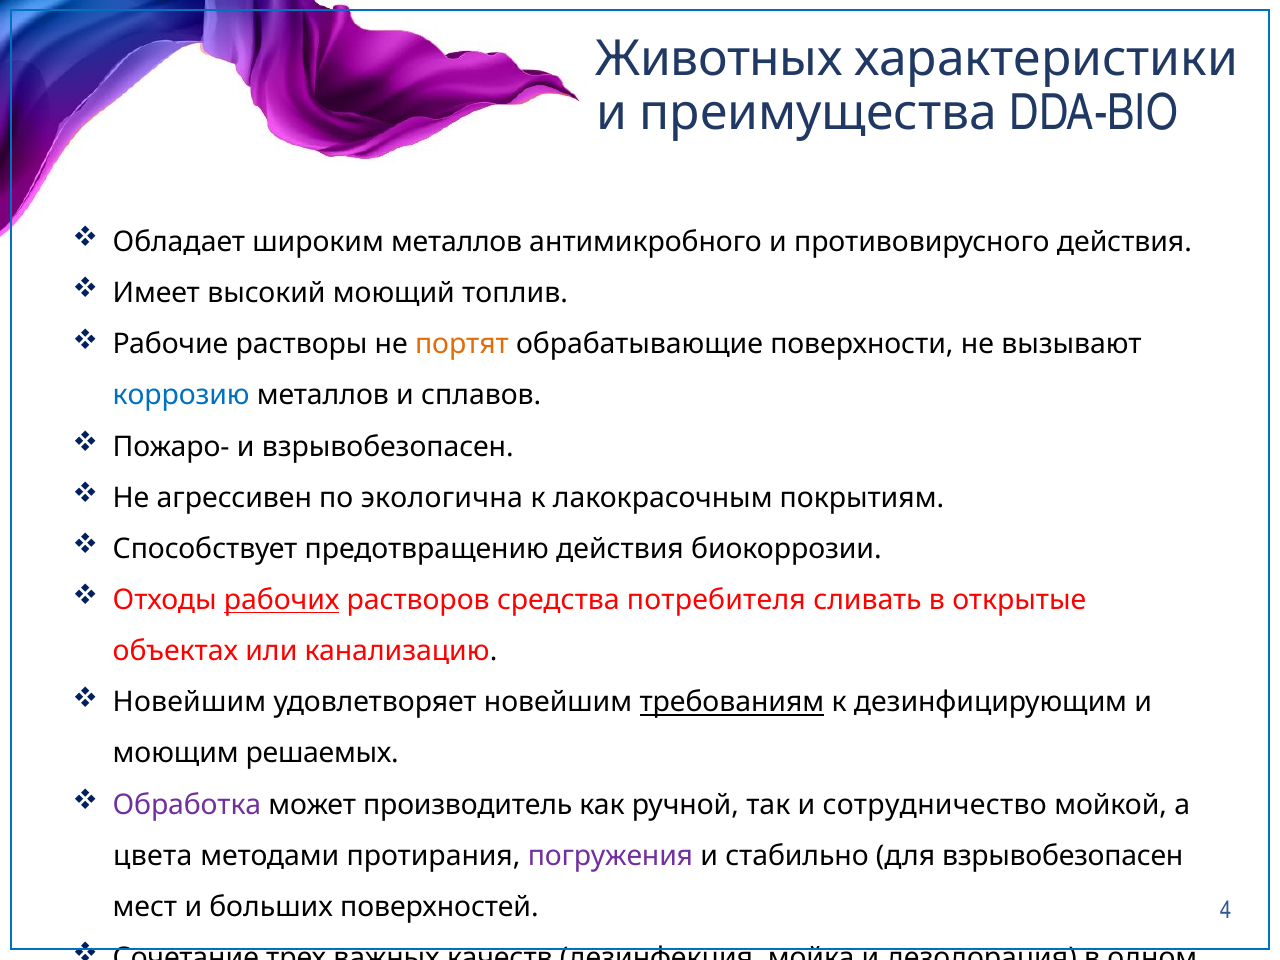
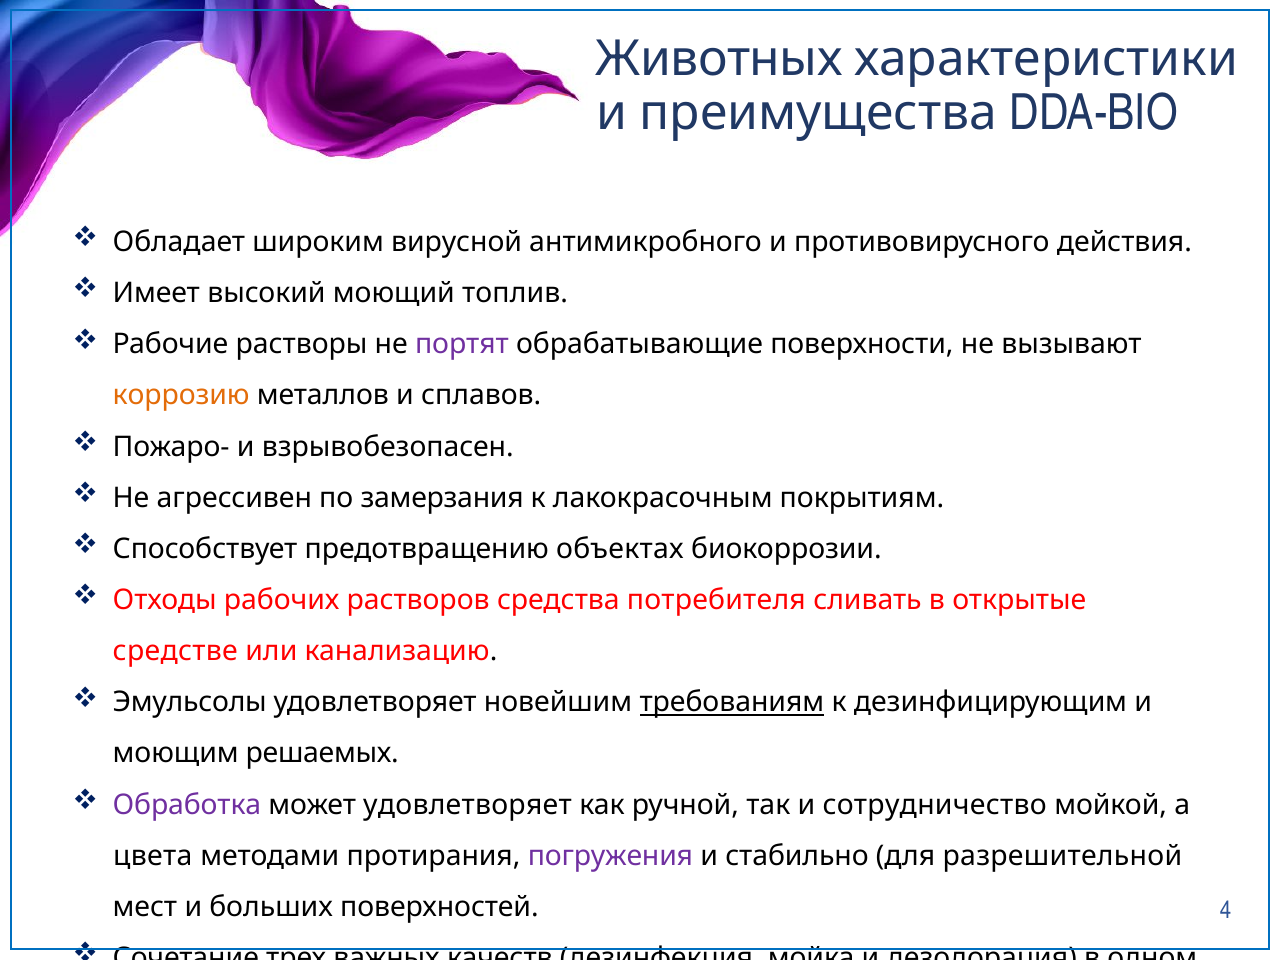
широким металлов: металлов -> вирусной (457, 242)
портят colour: orange -> purple (462, 344)
коррозию colour: blue -> orange (181, 396)
экологична: экологична -> замерзания (442, 498)
предотвращению действия: действия -> объектах (620, 549)
рабочих underline: present -> none (282, 600)
объектах: объектах -> средстве (175, 651)
Новейшим: Новейшим -> Эмульсолы (190, 702)
может производитель: производитель -> удовлетворяет (467, 805)
для взрывобезопасен: взрывобезопасен -> разрешительной (1062, 856)
